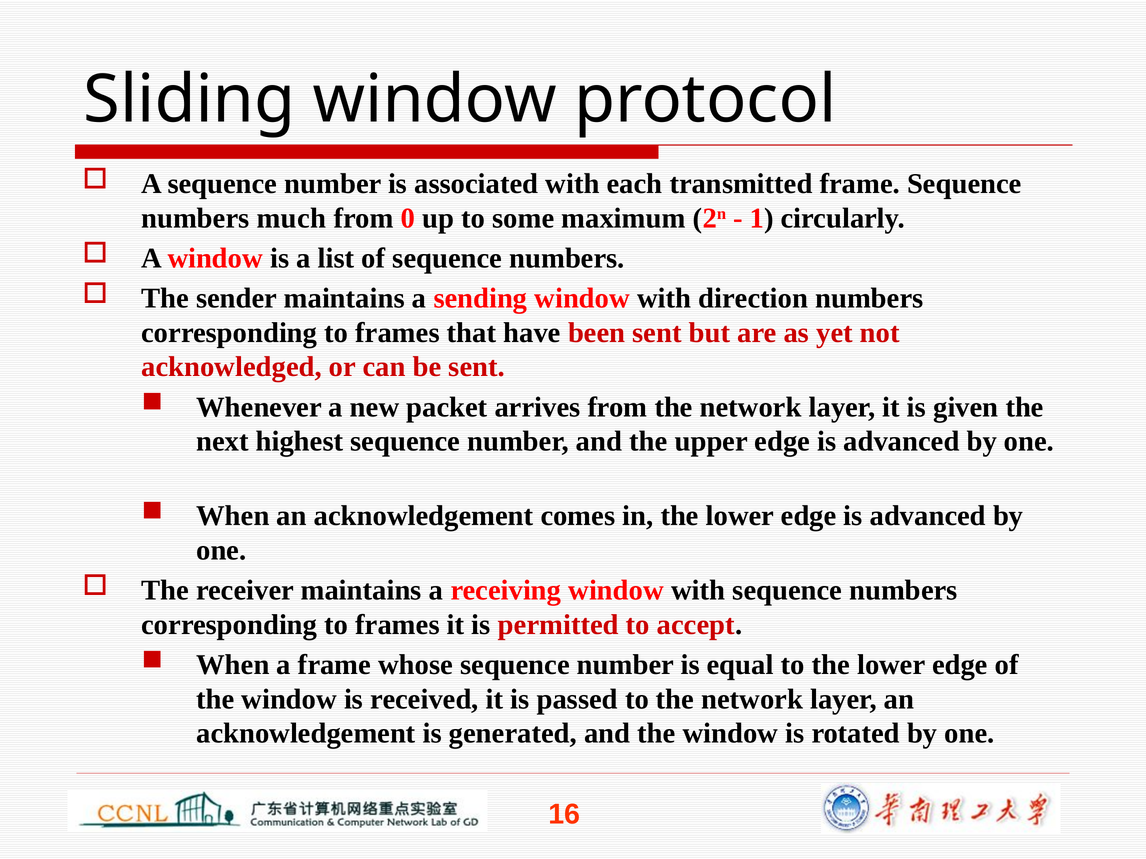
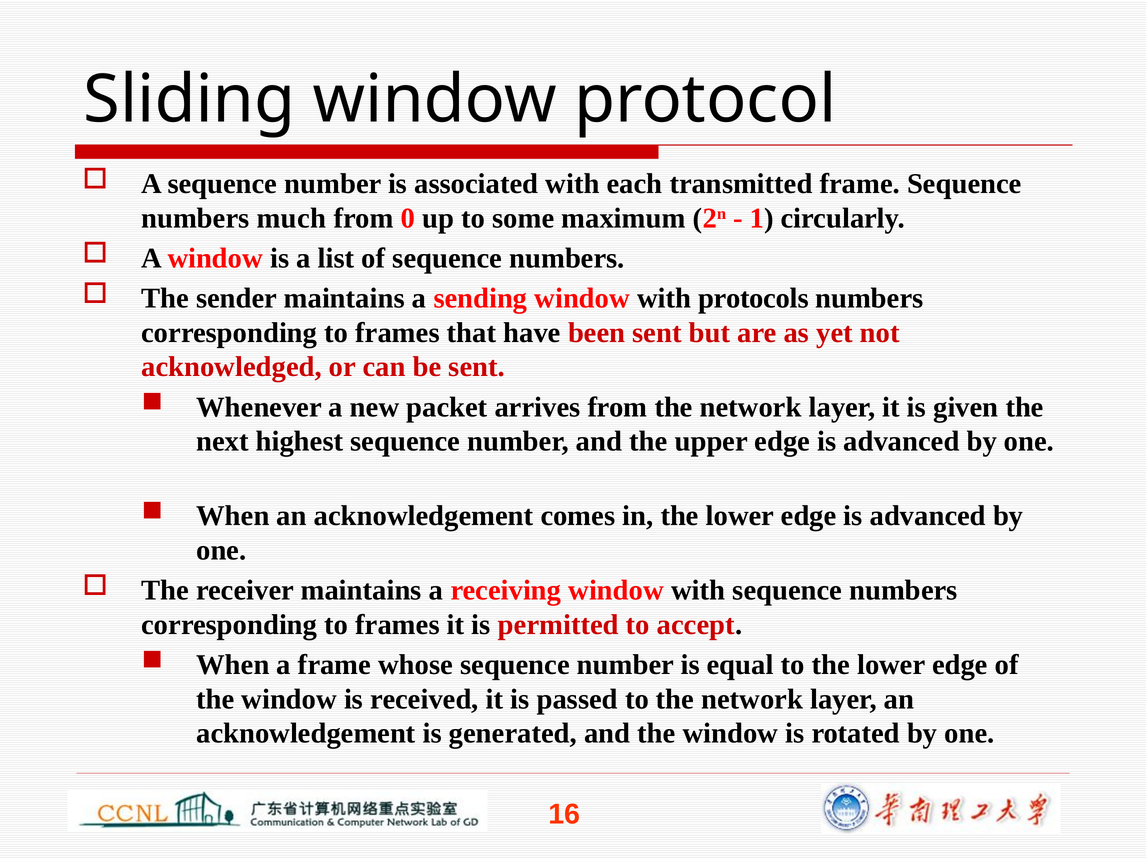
direction: direction -> protocols (753, 298)
